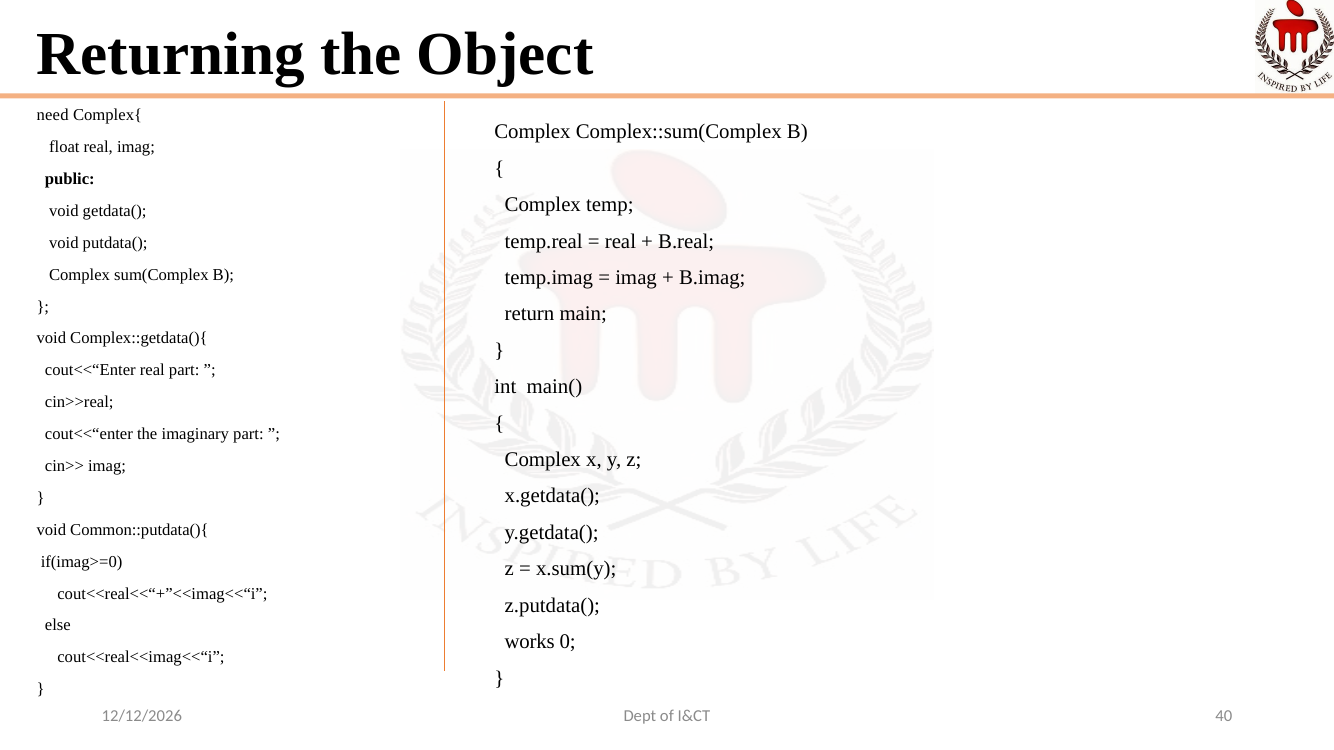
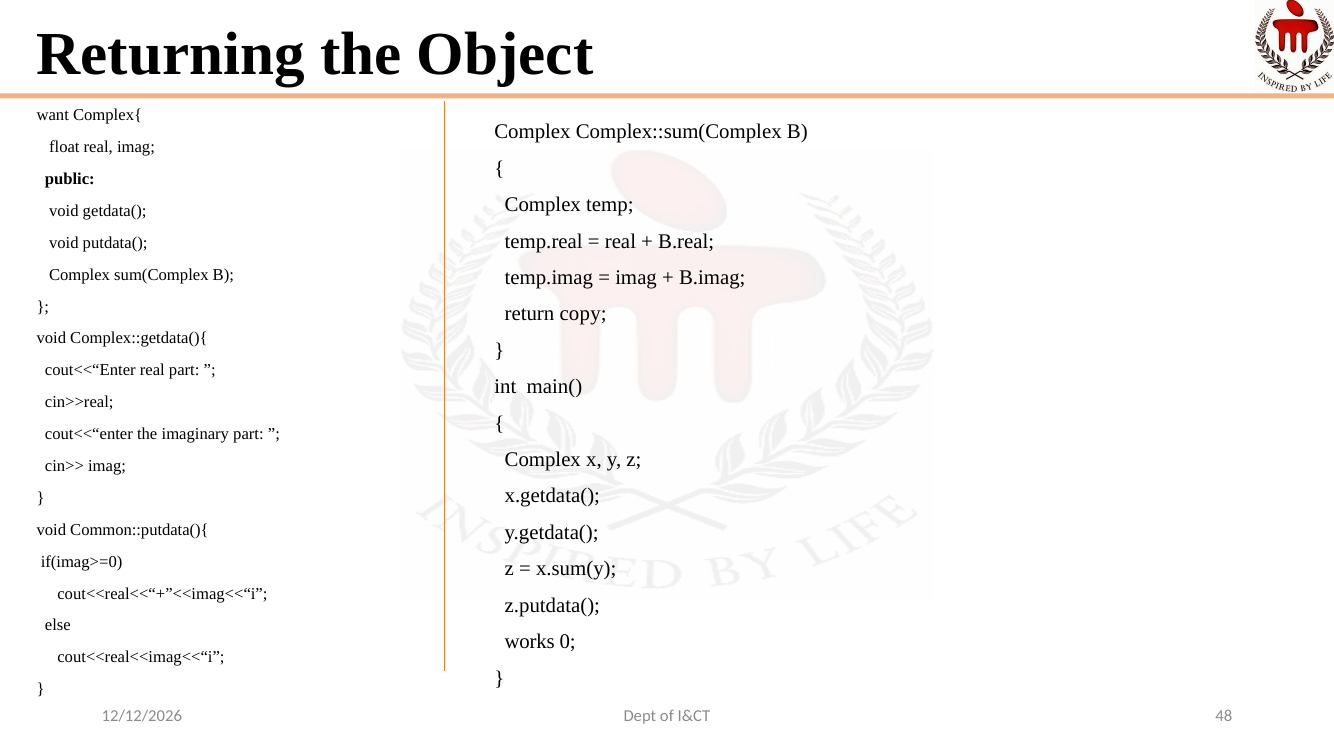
need: need -> want (53, 115)
main: main -> copy (583, 314)
40: 40 -> 48 (1224, 716)
